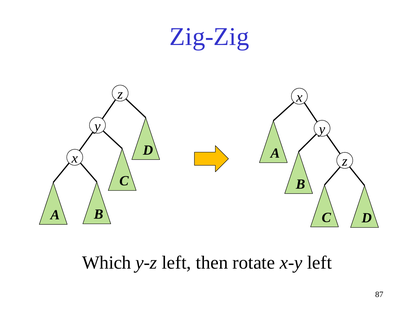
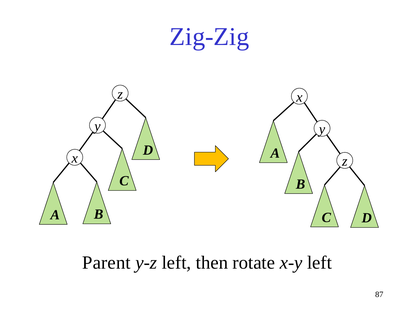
Which: Which -> Parent (106, 262)
